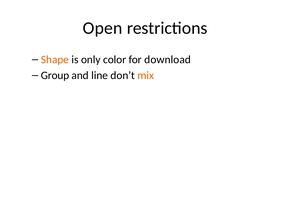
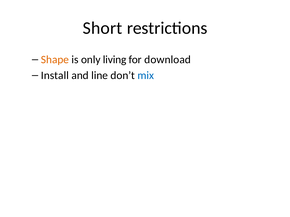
Open: Open -> Short (103, 28)
color: color -> living (115, 60)
Group: Group -> Install (55, 76)
mix colour: orange -> blue (146, 76)
